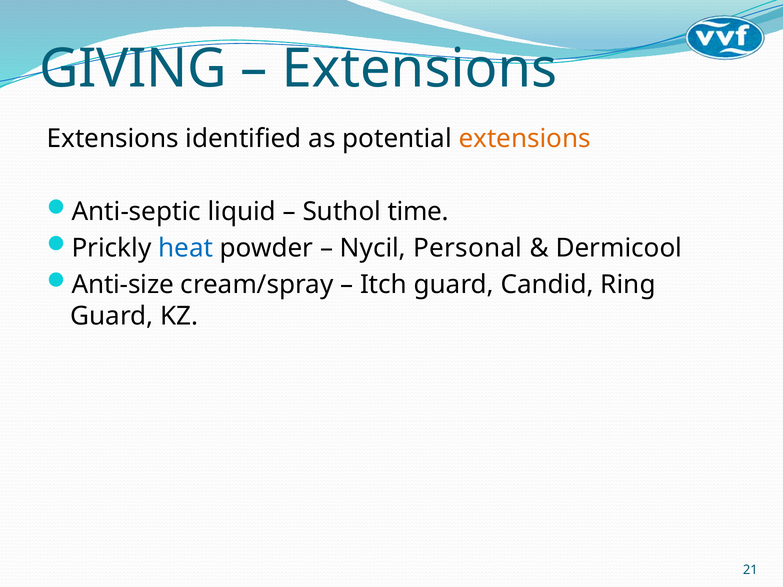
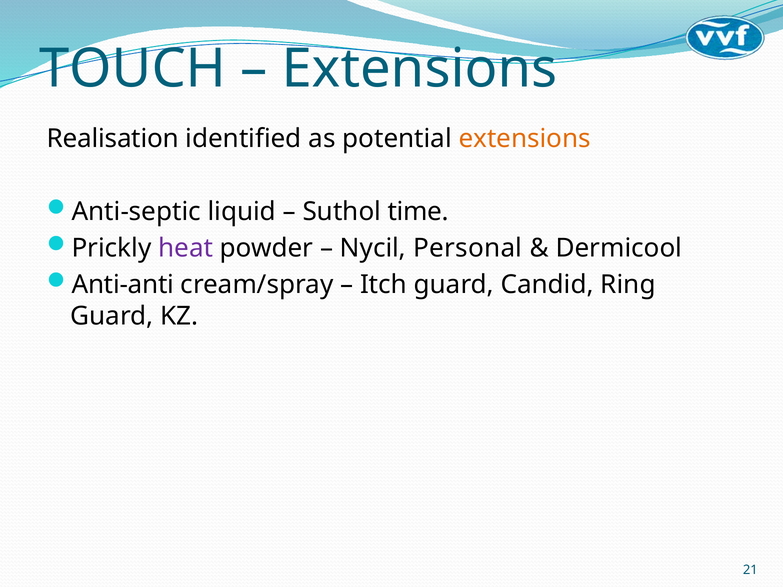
GIVING: GIVING -> TOUCH (133, 69)
Extensions: Extensions -> Realisation (113, 139)
heat colour: blue -> purple (186, 248)
Anti-size: Anti-size -> Anti-anti (123, 285)
